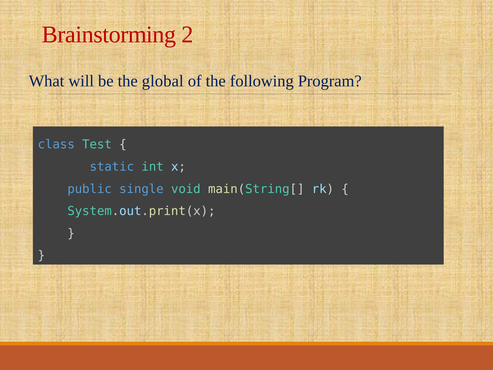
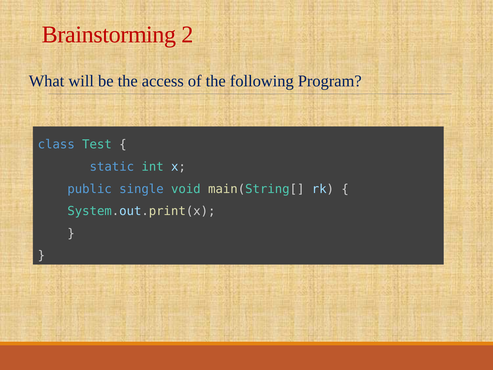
global: global -> access (163, 81)
